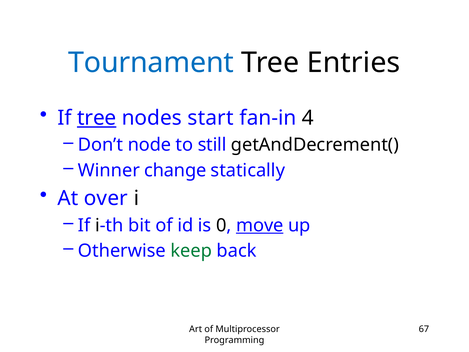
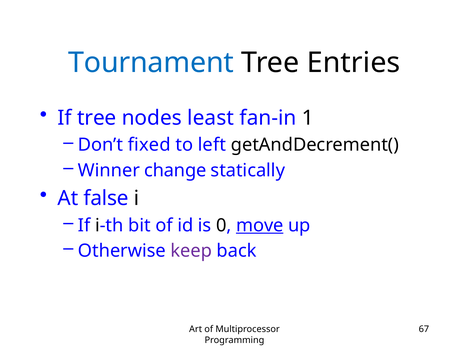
tree underline: present -> none (97, 118)
start: start -> least (211, 118)
4: 4 -> 1 (308, 118)
node: node -> fixed (149, 145)
still: still -> left (212, 145)
over: over -> false (106, 198)
keep colour: green -> purple (191, 251)
